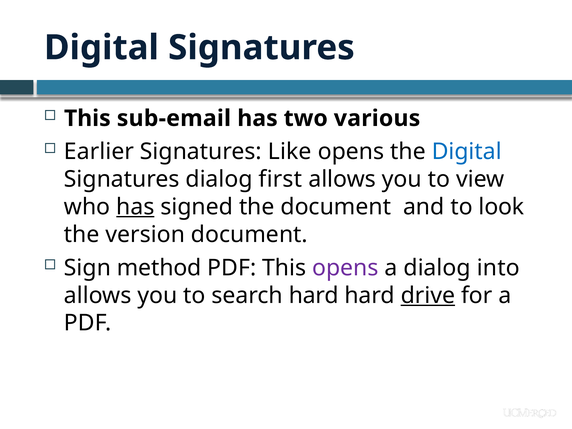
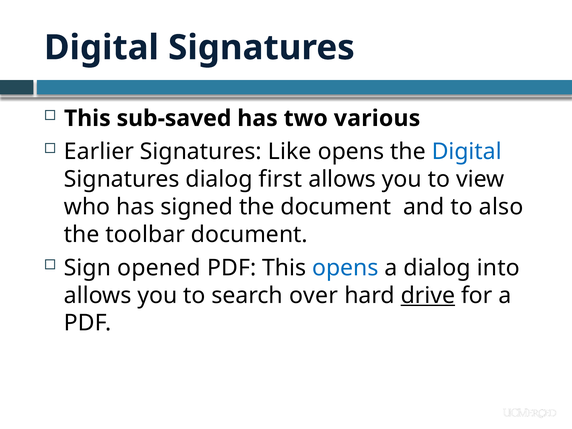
sub-email: sub-email -> sub-saved (174, 118)
has underline: present -> none (135, 207)
look: look -> also (501, 207)
version: version -> toolbar (145, 235)
method: method -> opened (159, 268)
opens colour: purple -> blue (345, 268)
search hard: hard -> over (314, 295)
